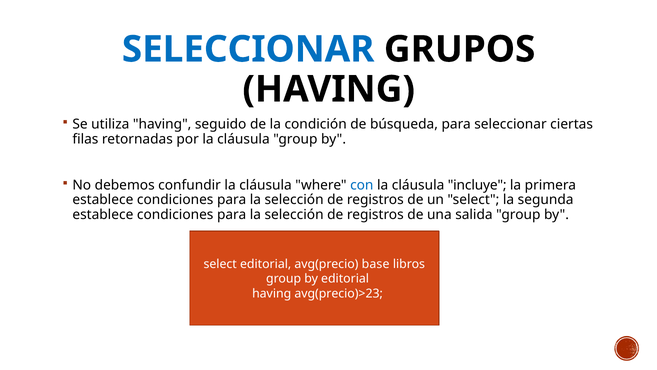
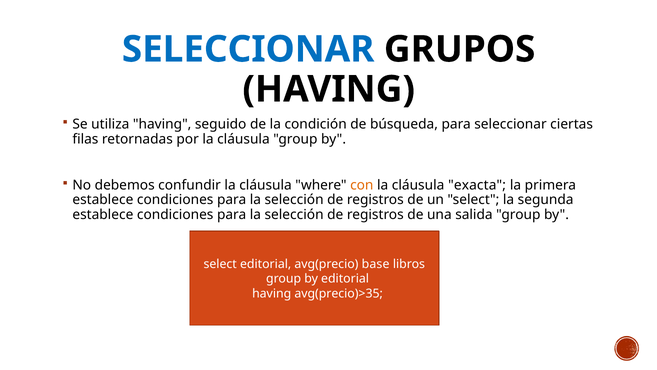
con colour: blue -> orange (362, 185)
incluye: incluye -> exacta (477, 185)
avg(precio)>23: avg(precio)>23 -> avg(precio)>35 (339, 293)
